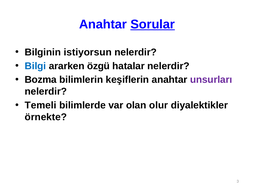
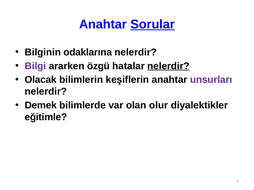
istiyorsun: istiyorsun -> odaklarına (88, 52)
Bilgi colour: blue -> purple (35, 66)
nelerdir underline: none -> present (168, 66)
Bozma: Bozma -> Olacak (41, 80)
Temeli: Temeli -> Demek (41, 106)
örnekte: örnekte -> eğitimle (46, 117)
